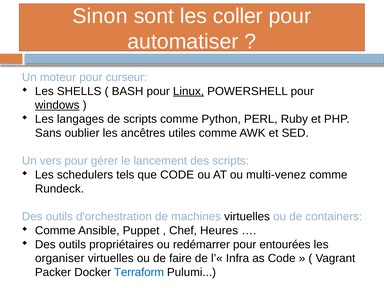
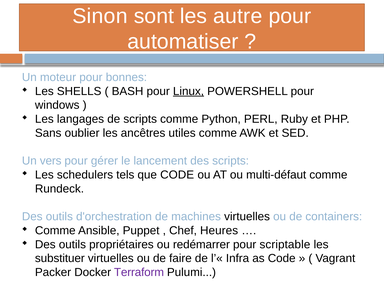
coller: coller -> autre (238, 16)
curseur: curseur -> bonnes (126, 77)
windows underline: present -> none (57, 105)
multi-venez: multi-venez -> multi-défaut (276, 175)
entourées: entourées -> scriptable (285, 244)
organiser: organiser -> substituer (60, 258)
Terraform colour: blue -> purple (139, 272)
